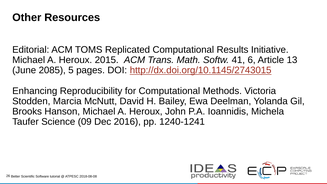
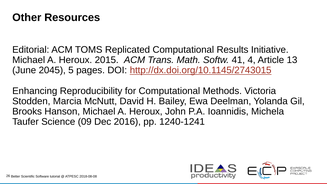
6: 6 -> 4 (252, 60)
2085: 2085 -> 2045 (52, 70)
